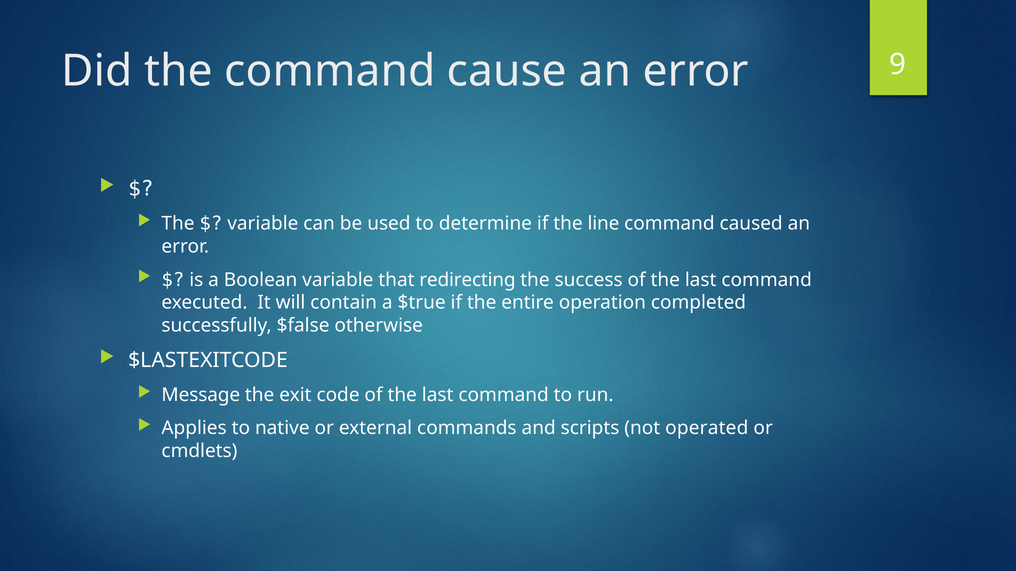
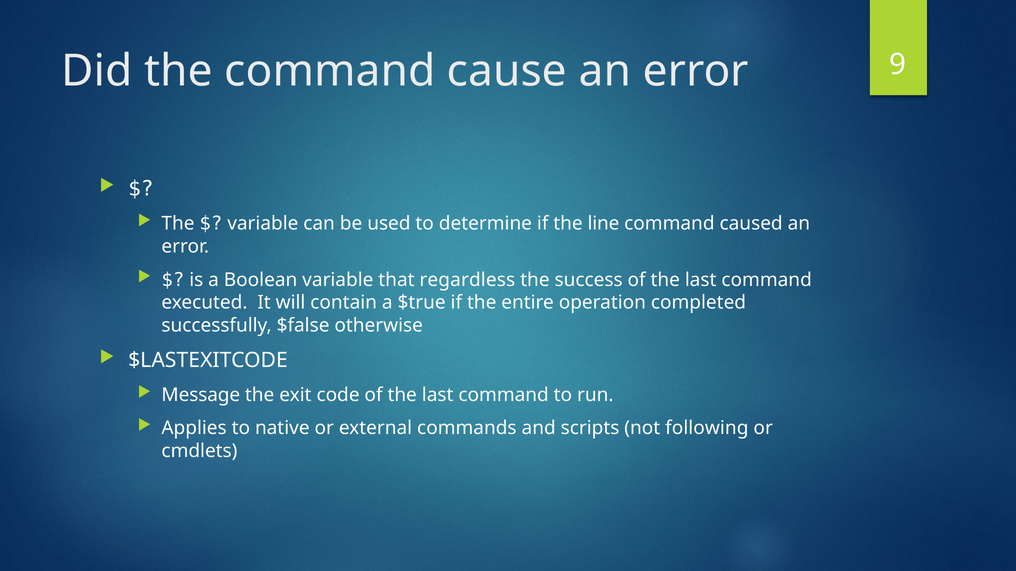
redirecting: redirecting -> regardless (467, 280)
operated: operated -> following (707, 429)
